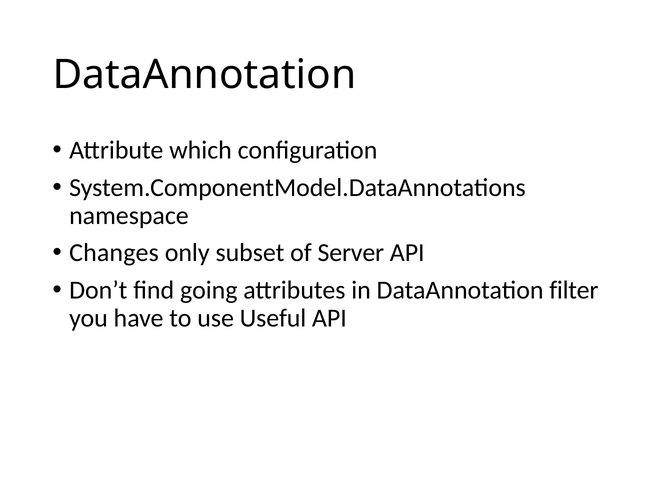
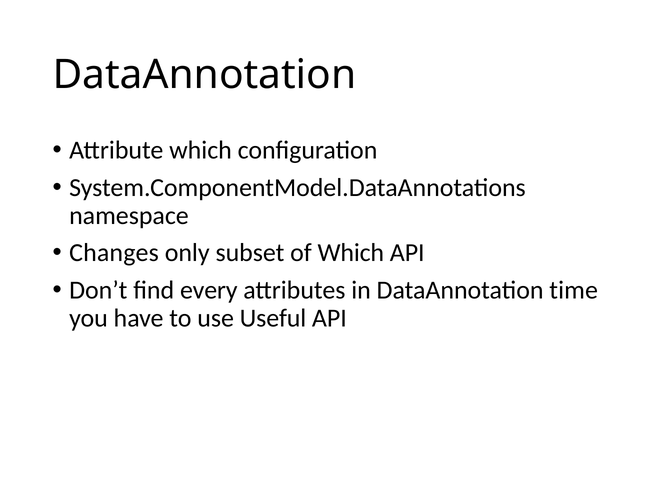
of Server: Server -> Which (351, 253)
going: going -> every (209, 290)
filter: filter -> time (574, 290)
